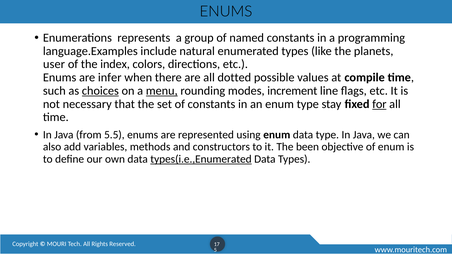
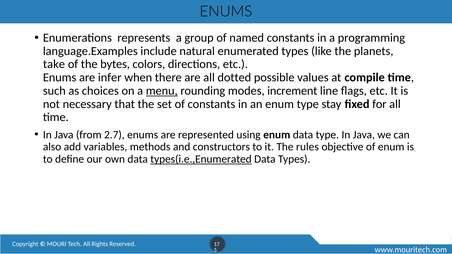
user: user -> take (54, 64)
index: index -> bytes (115, 64)
choices underline: present -> none (100, 91)
for underline: present -> none (379, 104)
5.5: 5.5 -> 2.7 (114, 135)
been: been -> rules (307, 147)
